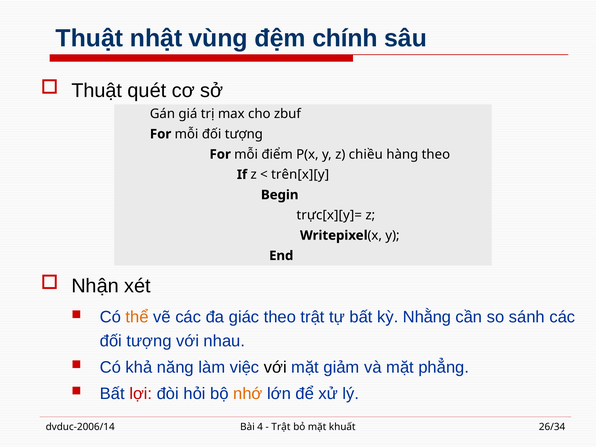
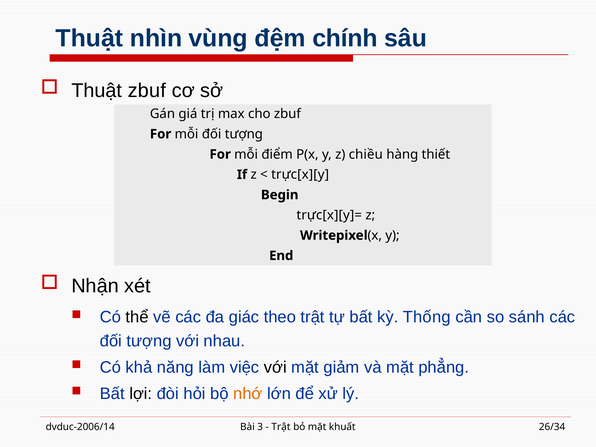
nhật: nhật -> nhìn (156, 38)
Thuật quét: quét -> zbuf (147, 91)
hàng theo: theo -> thiết (436, 154)
trên[x][y: trên[x][y -> trực[x][y (300, 175)
thể colour: orange -> black (137, 317)
Nhằng: Nhằng -> Thống (427, 317)
lợi colour: red -> black (141, 394)
4: 4 -> 3 (260, 427)
